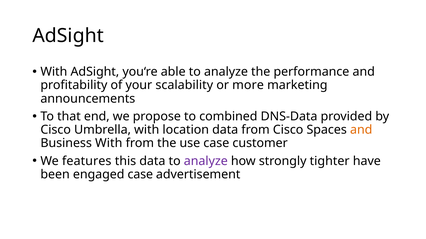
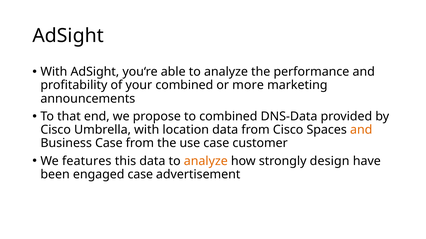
your scalability: scalability -> combined (184, 85)
Business With: With -> Case (109, 144)
analyze colour: purple -> orange (206, 161)
tighter: tighter -> design (330, 161)
